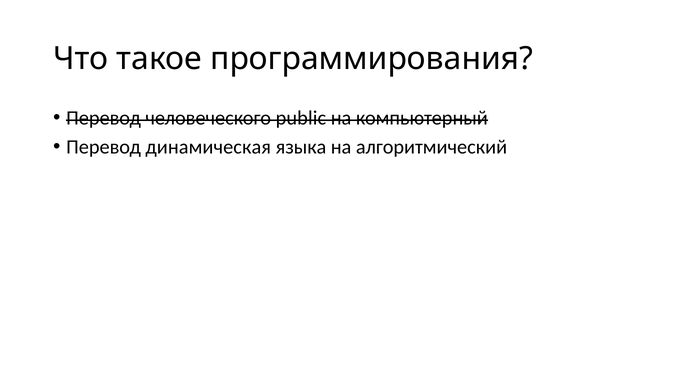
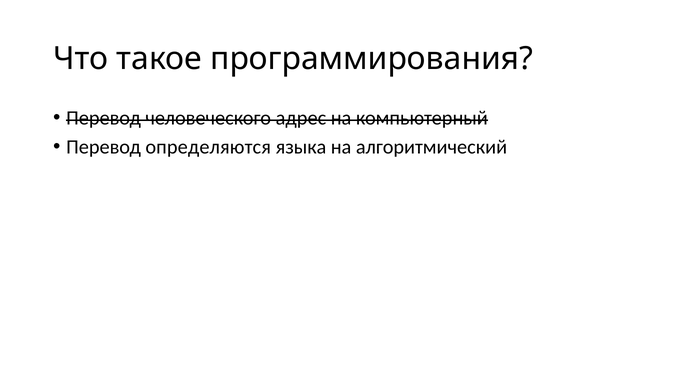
public: public -> адрес (301, 118)
динамическая: динамическая -> определяются (208, 147)
